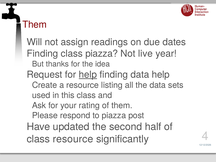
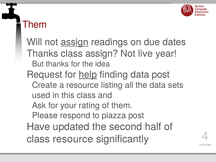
assign underline: none -> present (75, 42)
Finding: Finding -> Thanks (42, 54)
class piazza: piazza -> assign (102, 54)
data help: help -> post (161, 75)
